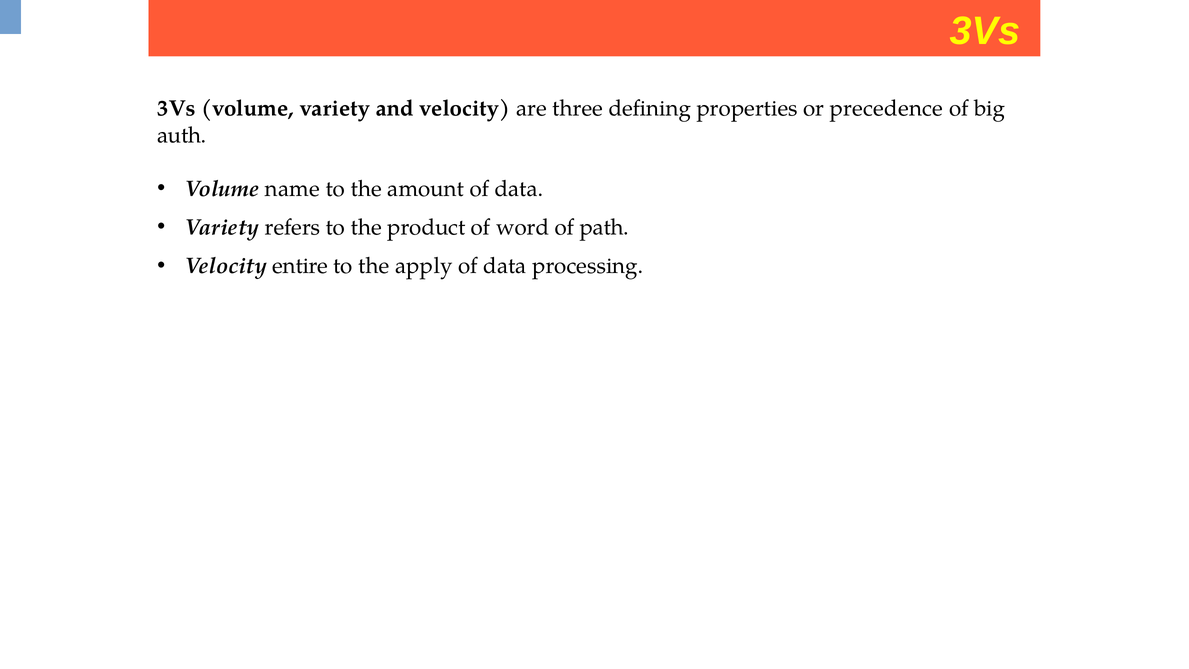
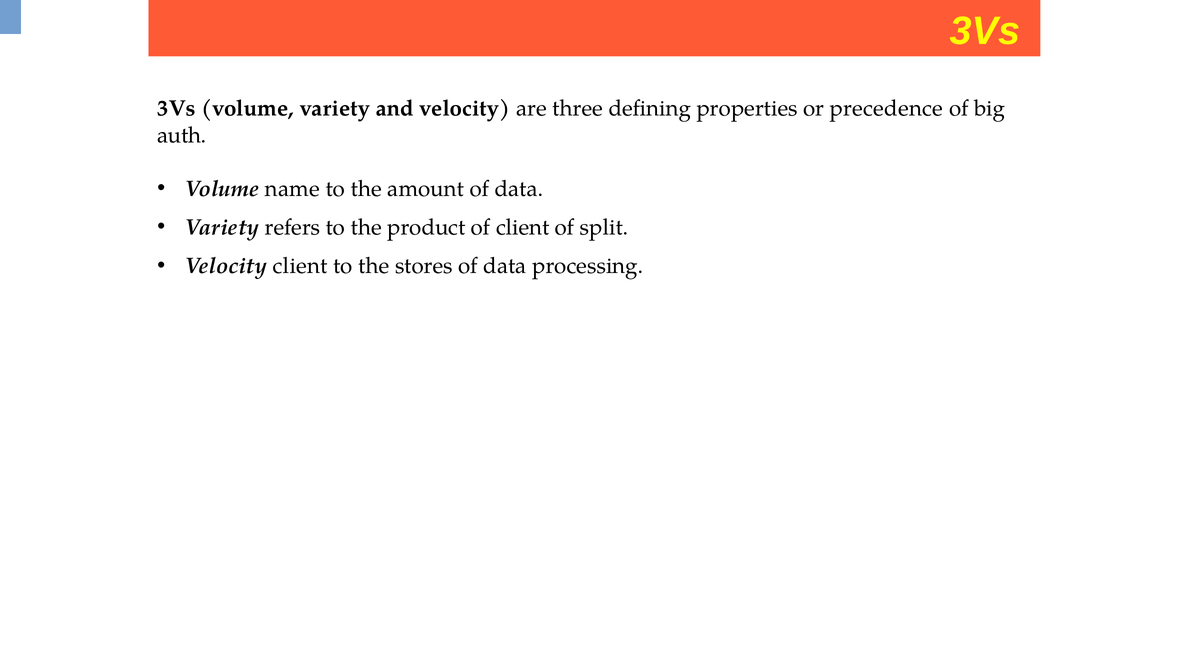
of word: word -> client (523, 227)
path: path -> split (604, 227)
Velocity entire: entire -> client (300, 266)
apply: apply -> stores (424, 266)
